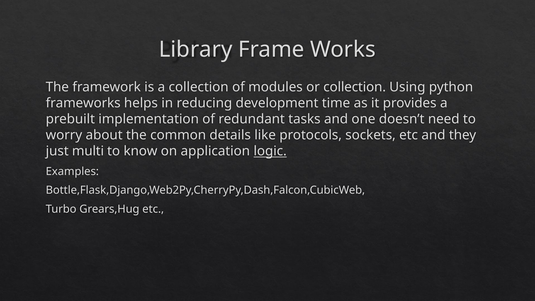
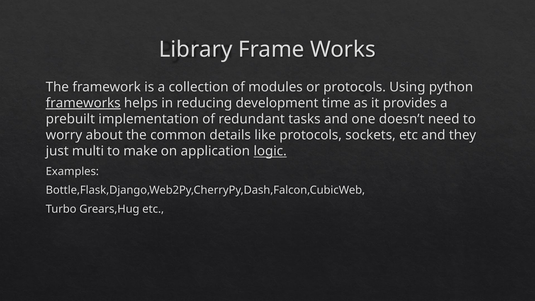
or collection: collection -> protocols (355, 87)
frameworks underline: none -> present (83, 103)
know: know -> make (140, 151)
